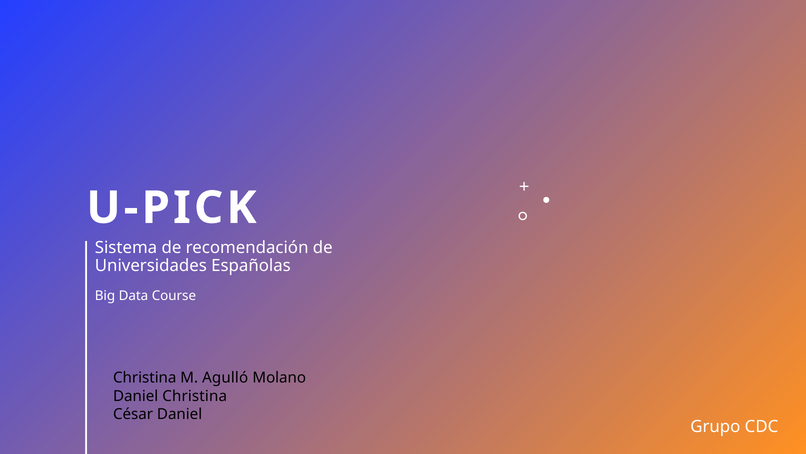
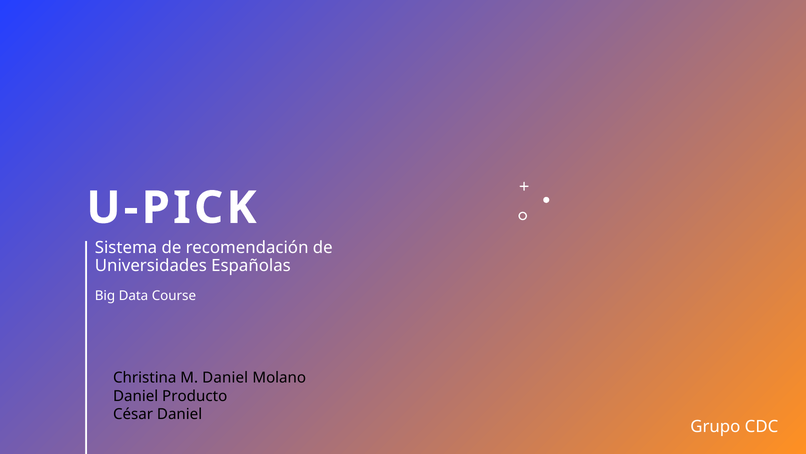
M Agulló: Agulló -> Daniel (225, 377)
Daniel Christina: Christina -> Producto (195, 396)
